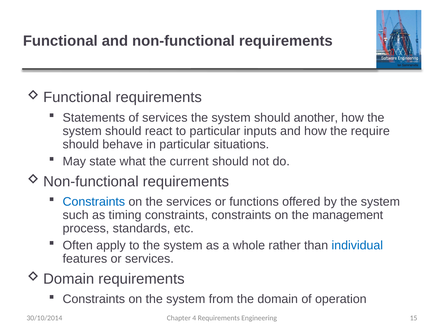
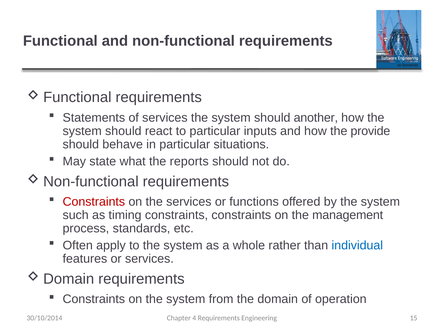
require: require -> provide (370, 131)
current: current -> reports (189, 161)
Constraints colour: blue -> red (94, 202)
